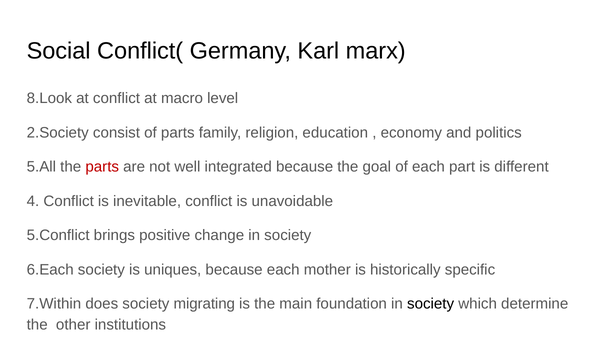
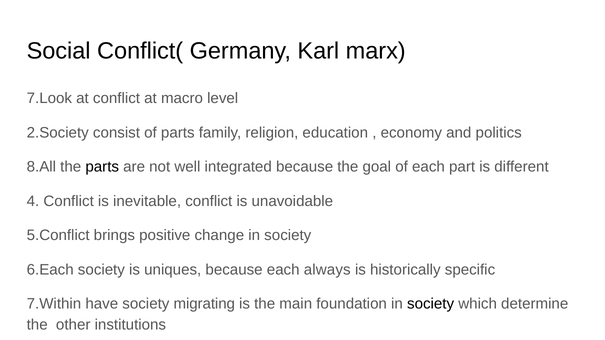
8.Look: 8.Look -> 7.Look (49, 98)
5.All: 5.All -> 8.All (41, 167)
parts colour: red -> black (102, 167)
mother: mother -> always (327, 270)
does: does -> have (102, 304)
